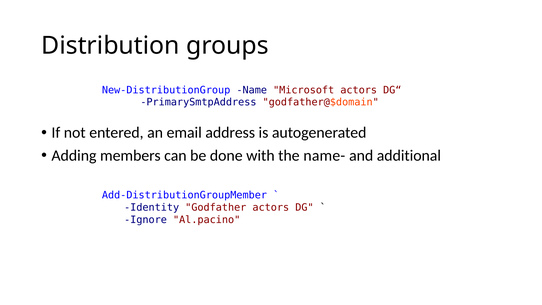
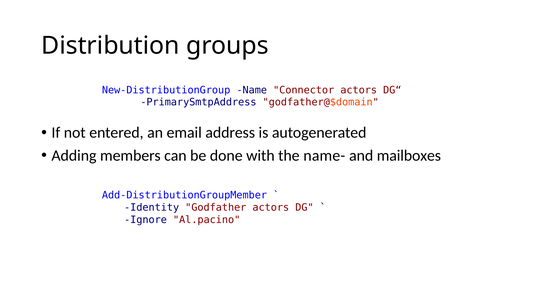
Microsoft: Microsoft -> Connector (304, 90)
additional: additional -> mailboxes (409, 155)
